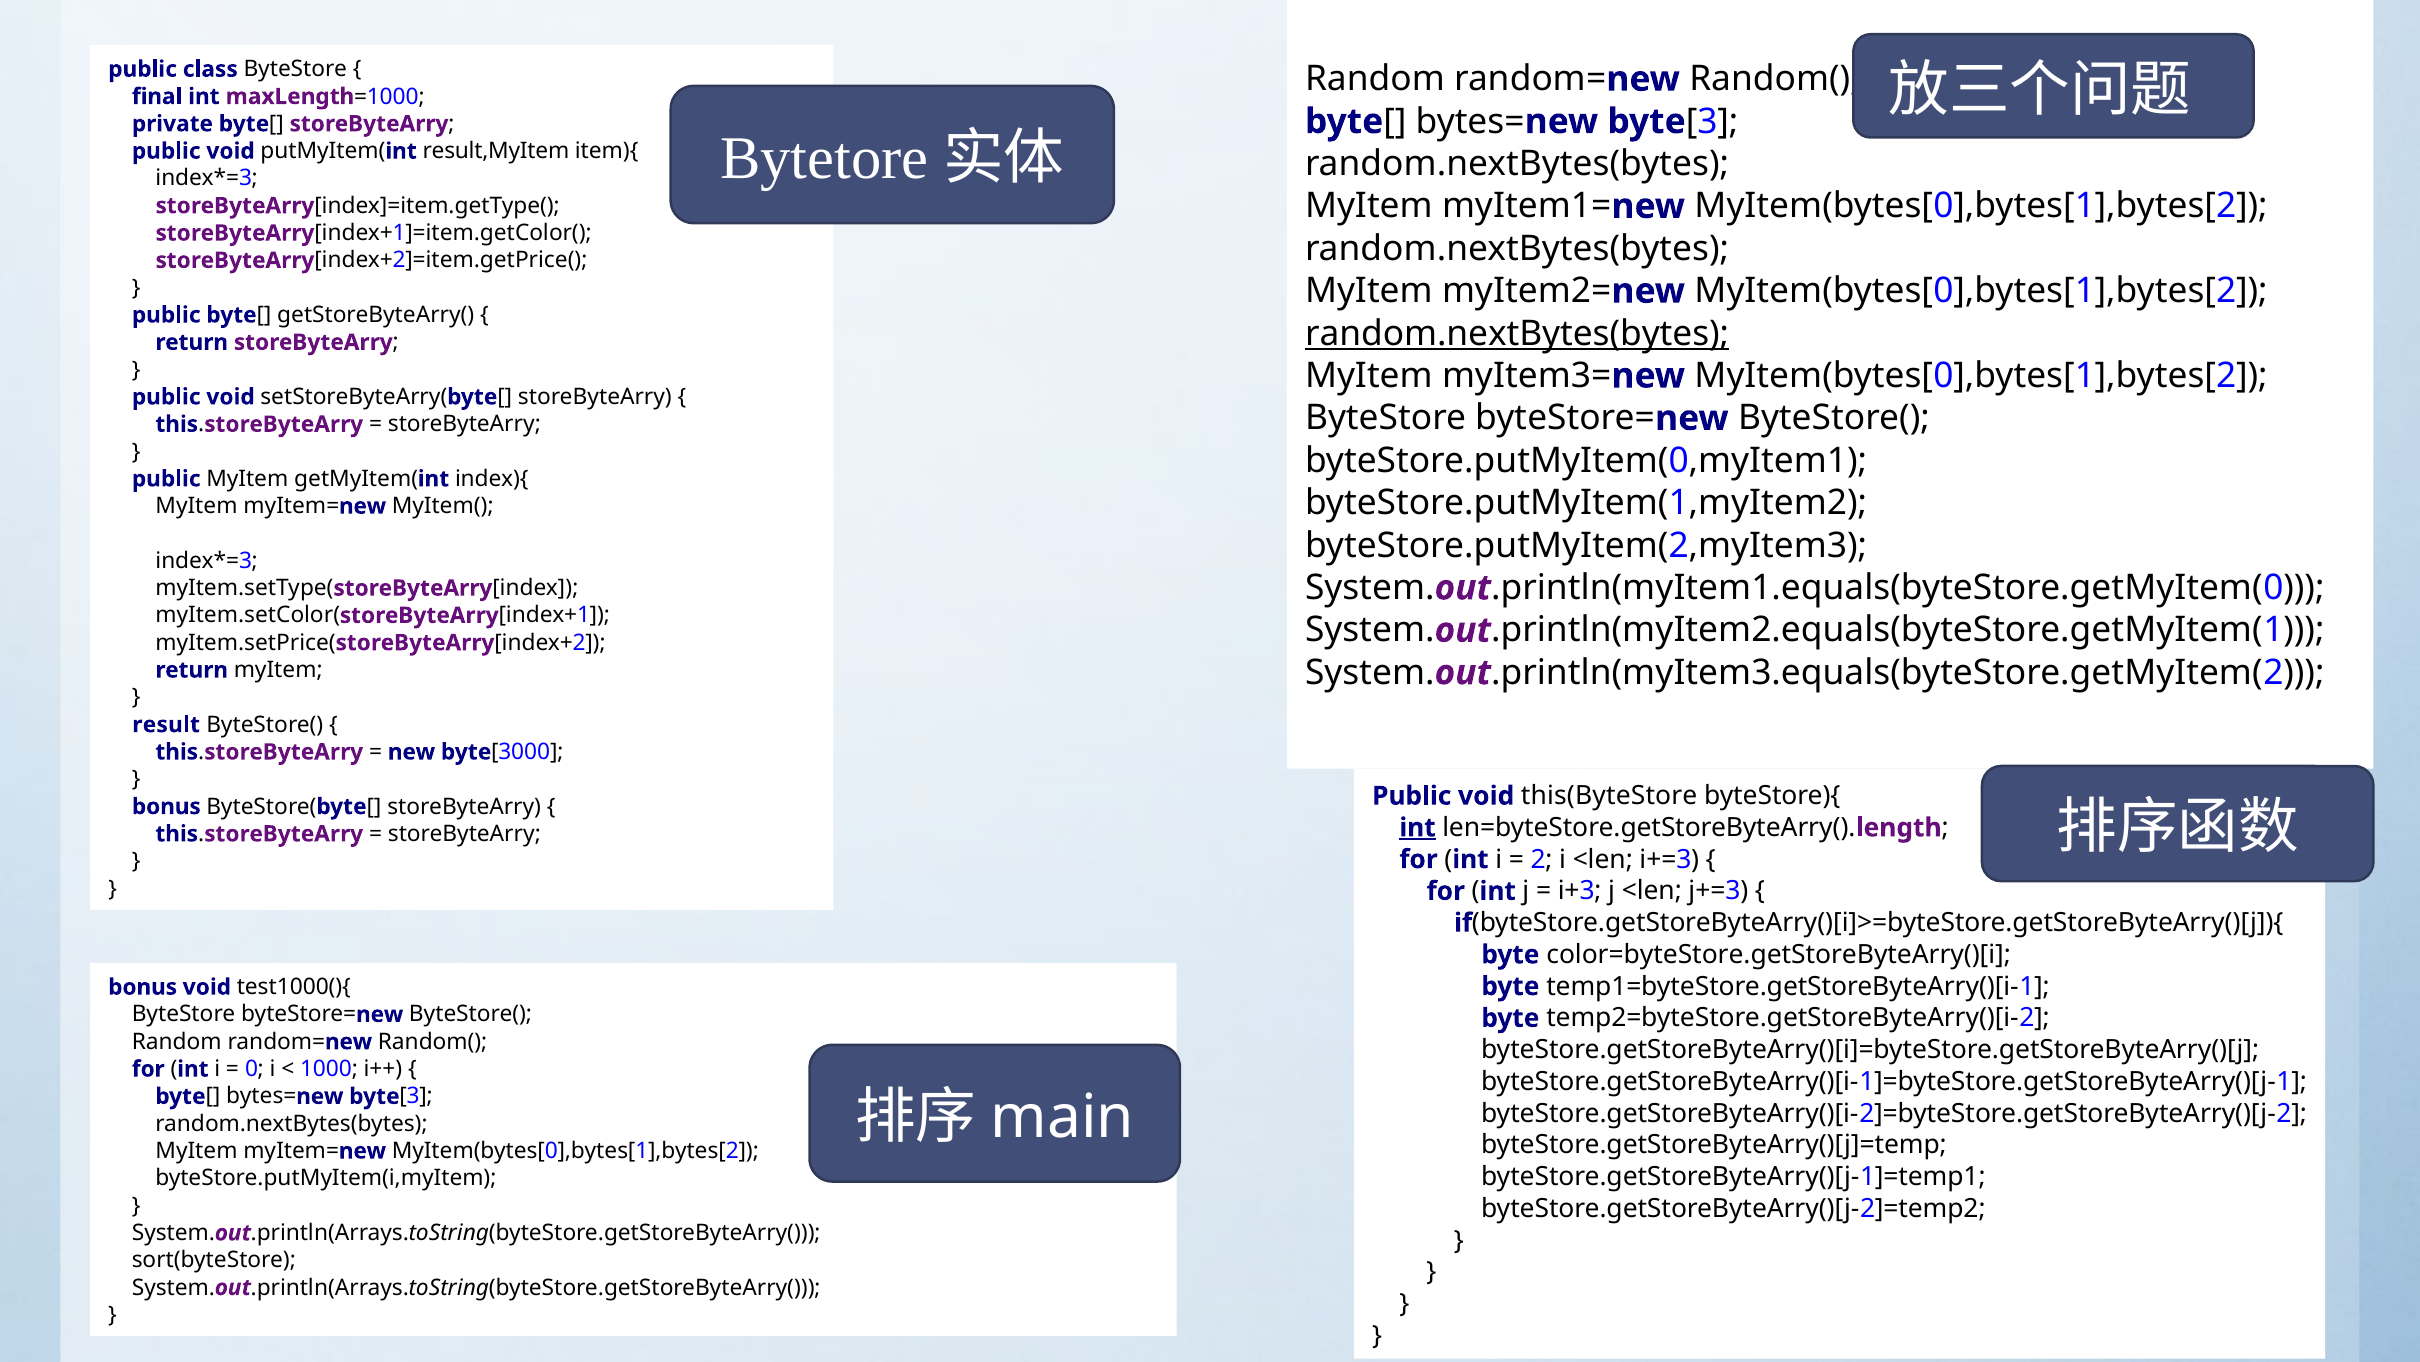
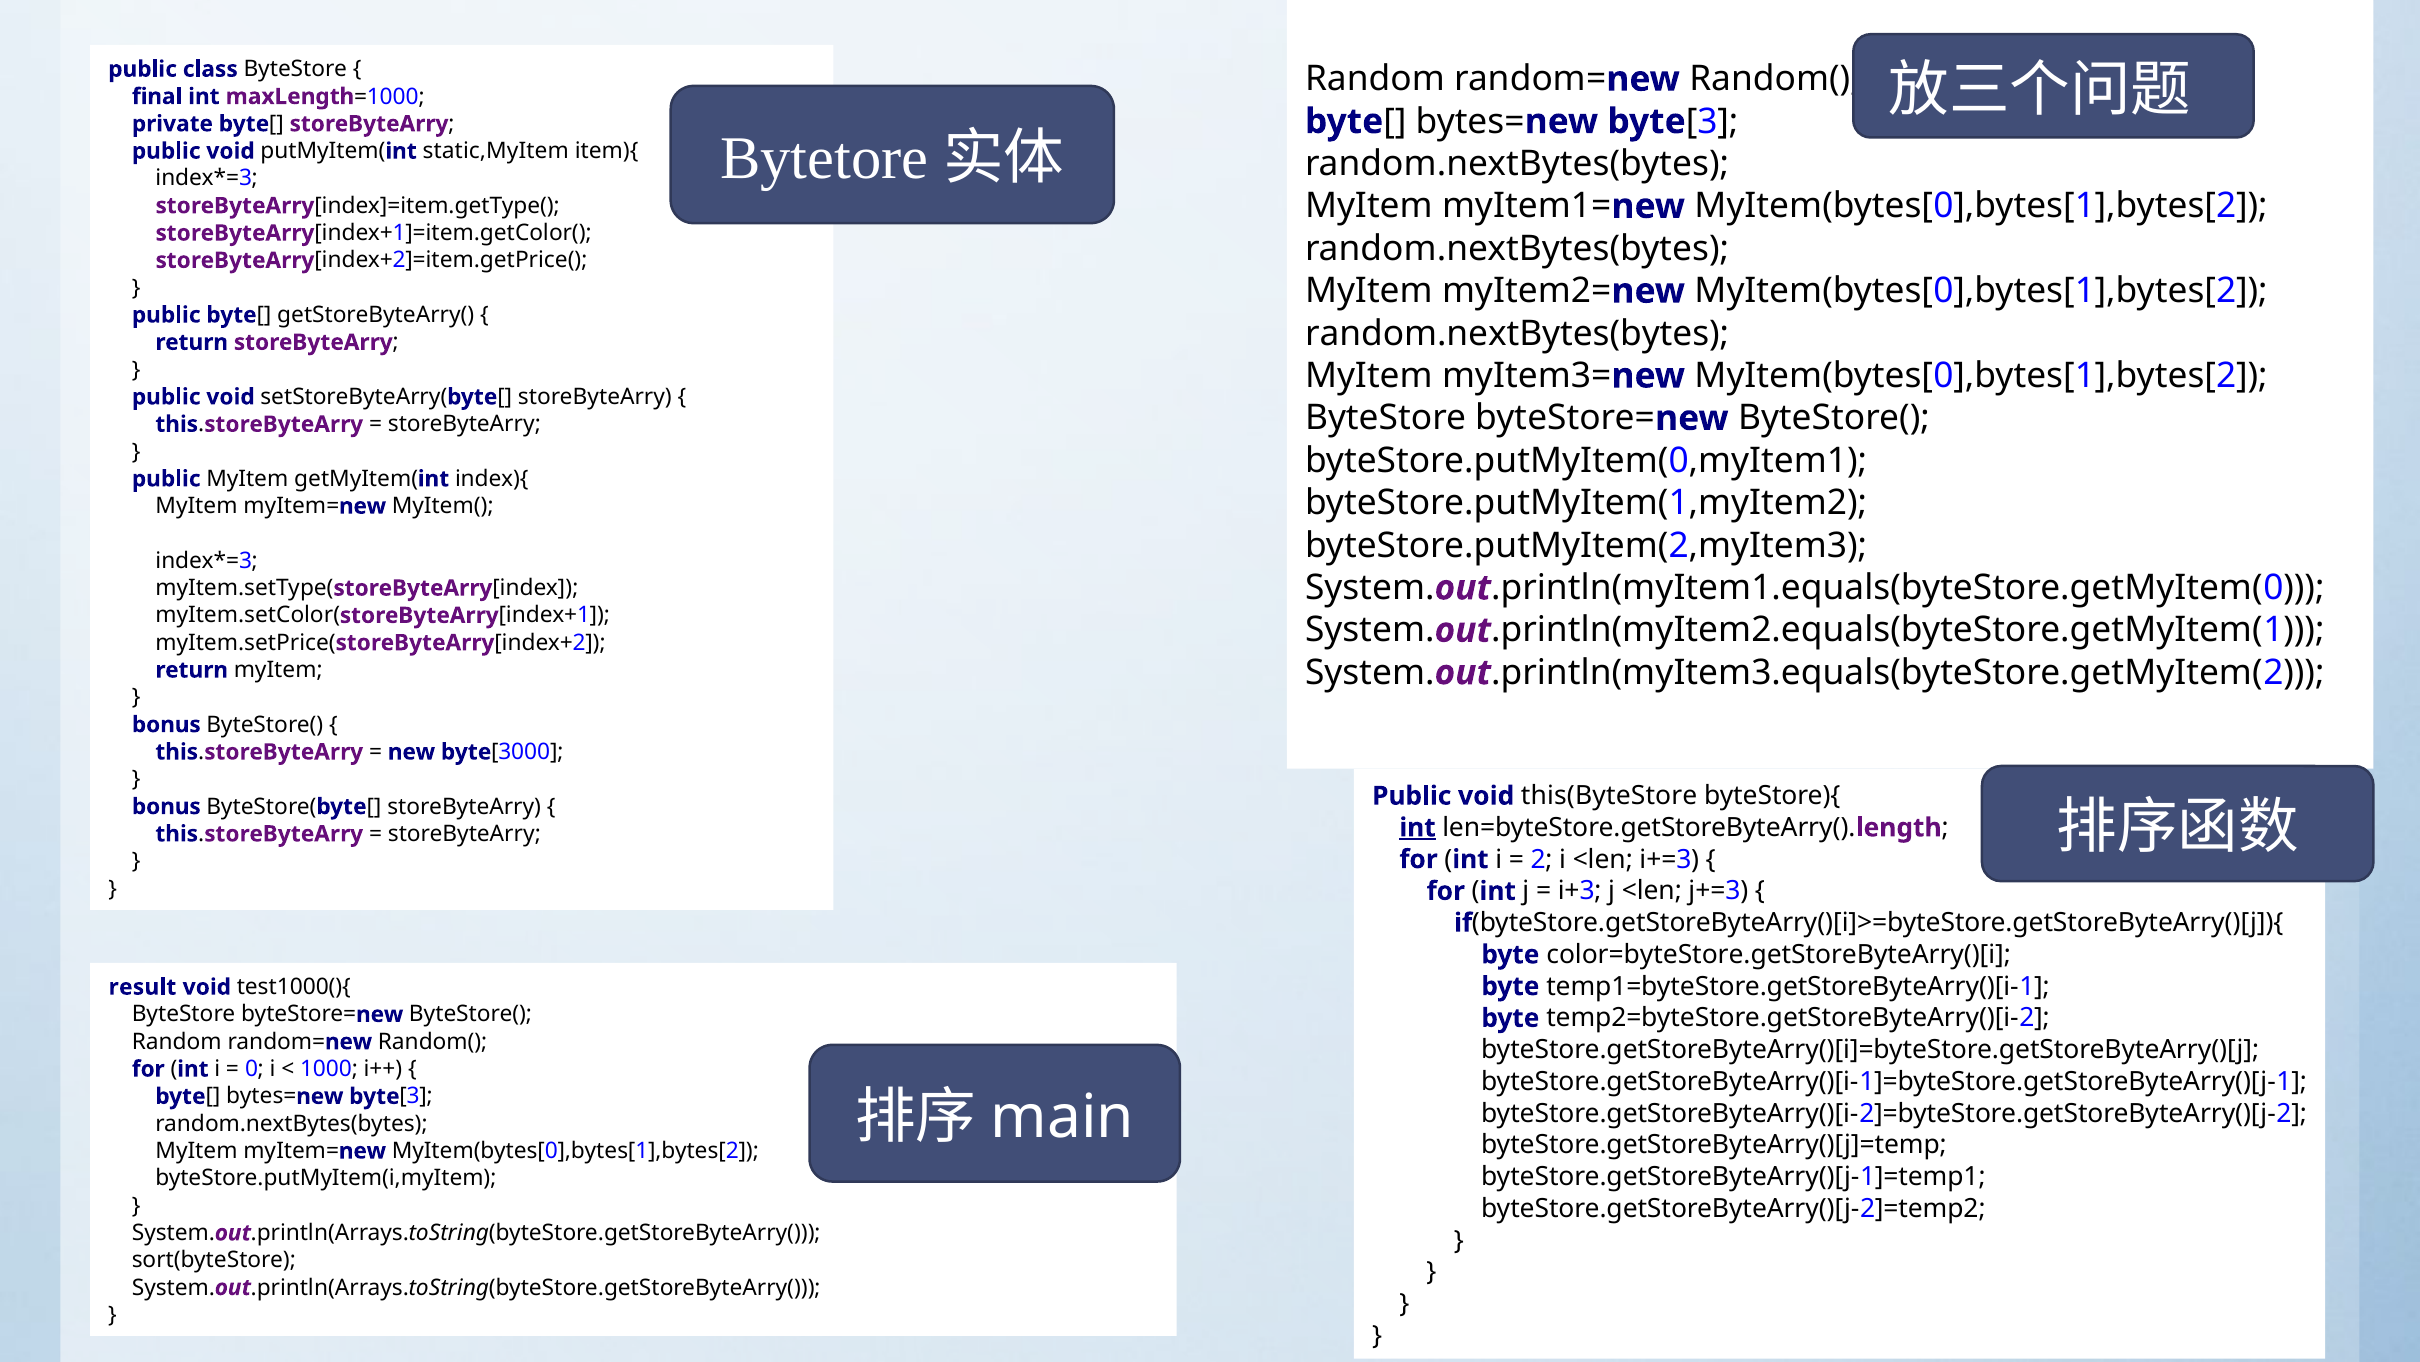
result,MyItem: result,MyItem -> static,MyItem (496, 151)
random.nextBytes(bytes underline: present -> none (1517, 333)
result: result -> bonus (166, 724)
bonus: bonus -> result (142, 987)
